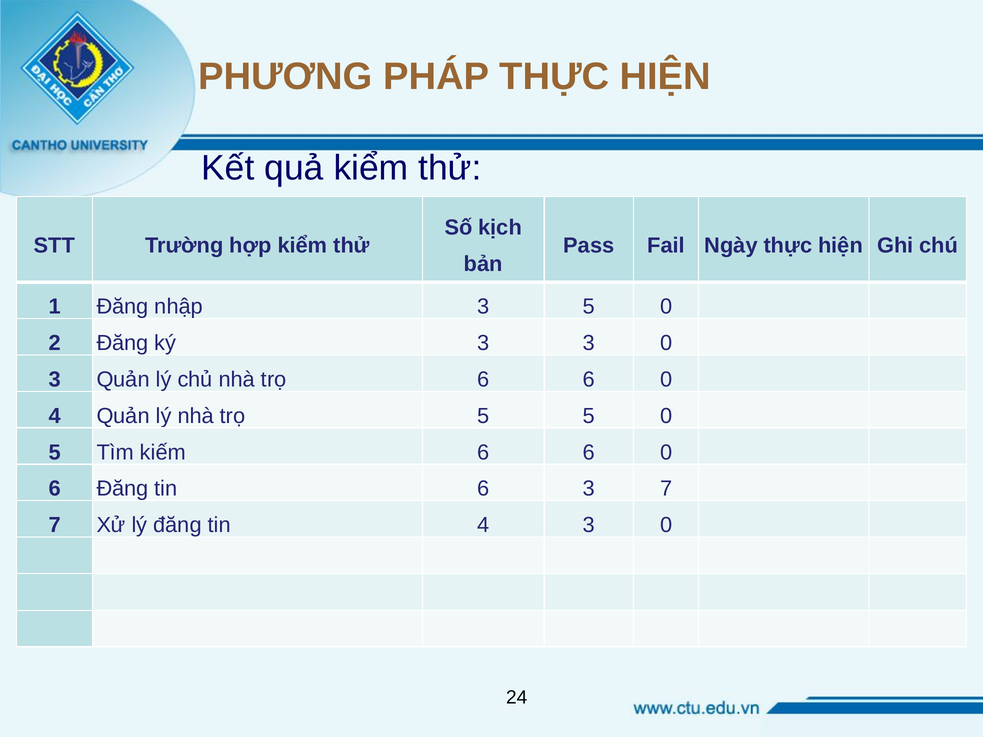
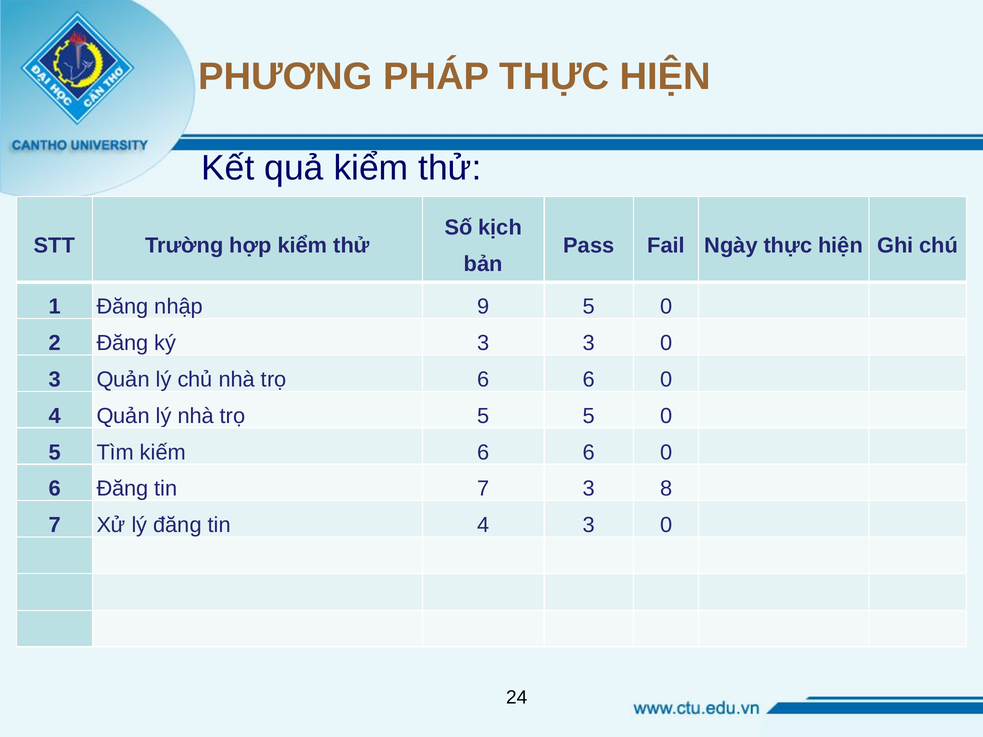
nhập 3: 3 -> 9 (483, 307)
tin 6: 6 -> 7 (483, 489)
3 7: 7 -> 8 (666, 489)
